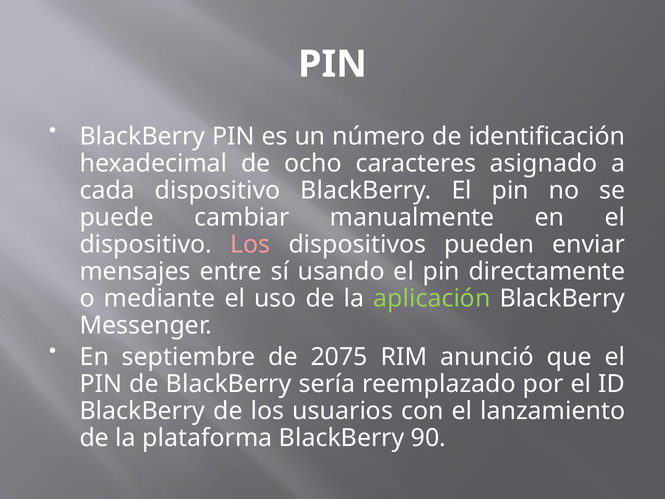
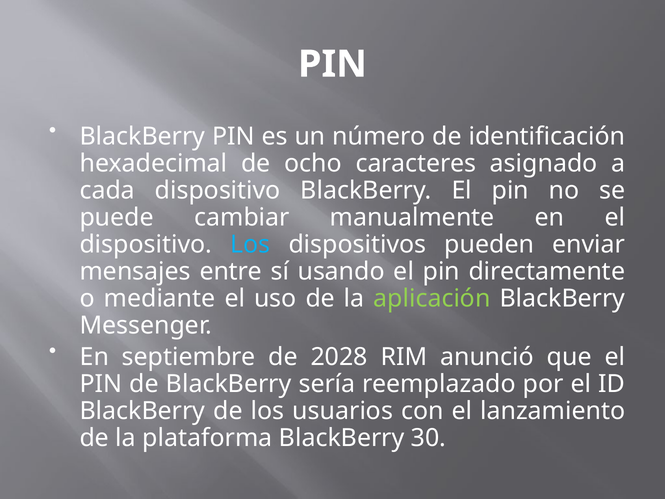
Los colour: pink -> light blue (250, 244)
2075: 2075 -> 2028 (339, 357)
90: 90 -> 30 (428, 438)
